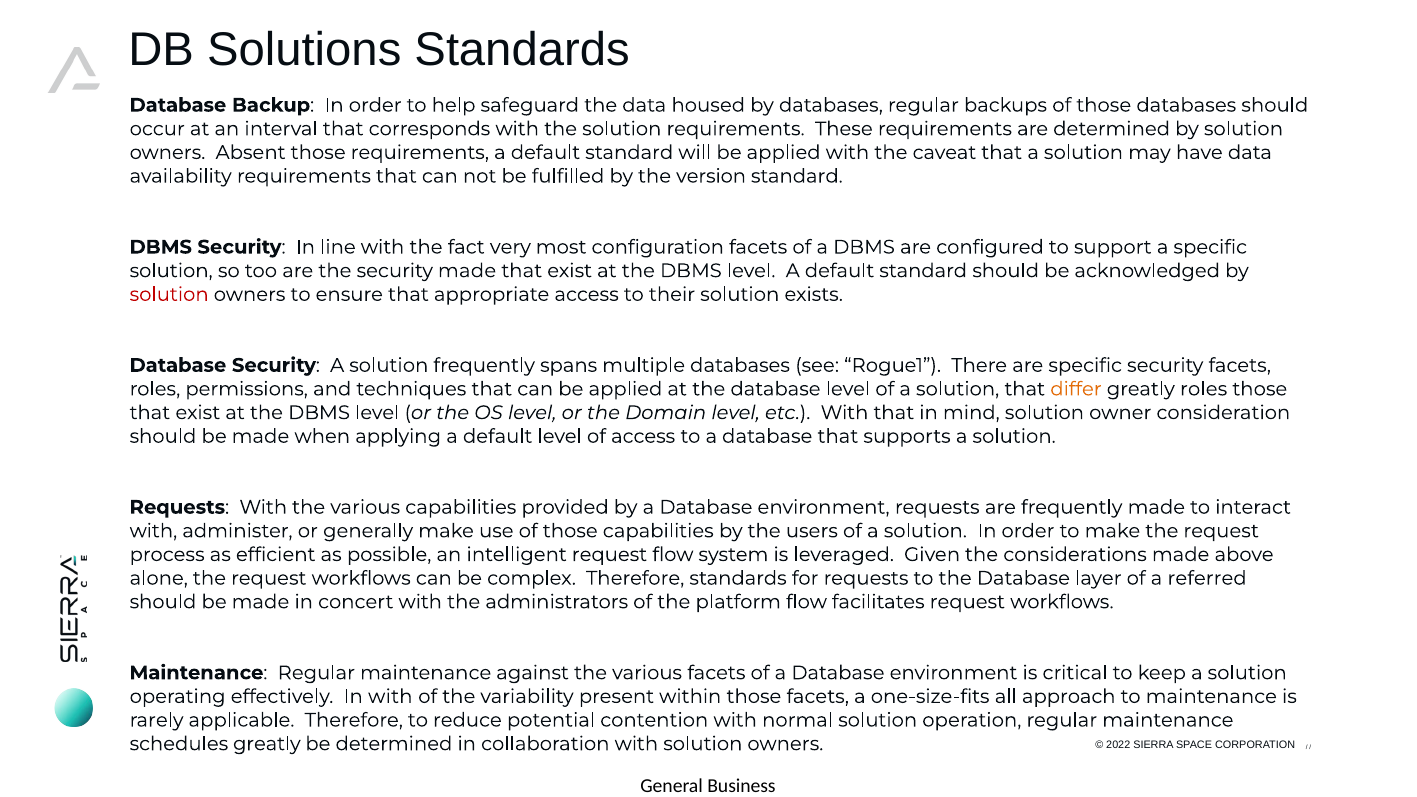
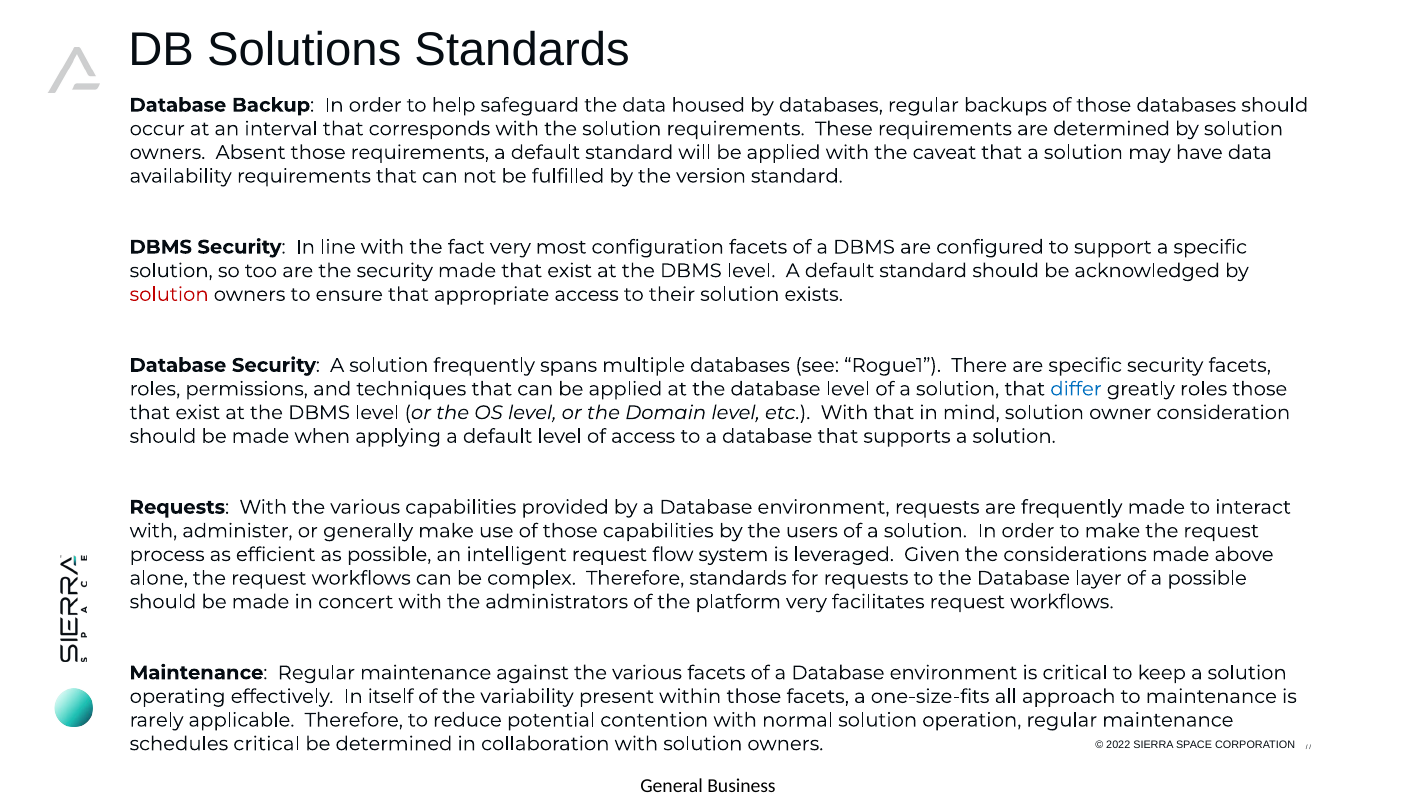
differ colour: orange -> blue (1076, 389)
a referred: referred -> possible (1207, 578)
platform flow: flow -> very (806, 602)
In with: with -> itself (391, 697)
schedules greatly: greatly -> critical (267, 744)
